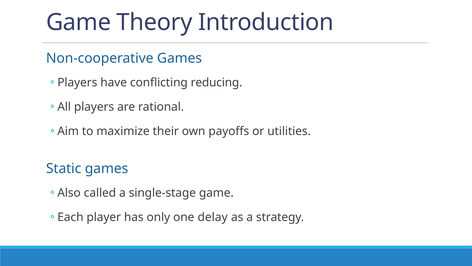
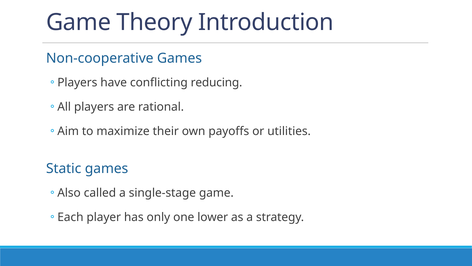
delay: delay -> lower (213, 217)
